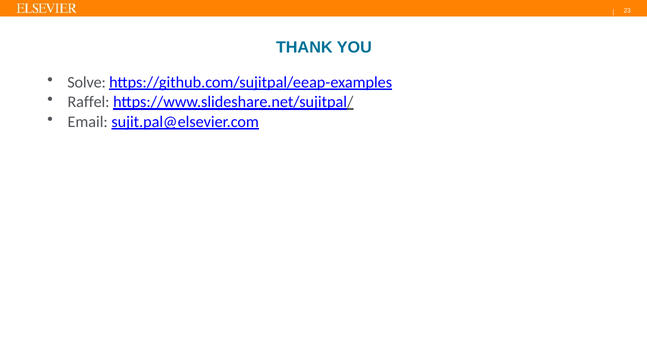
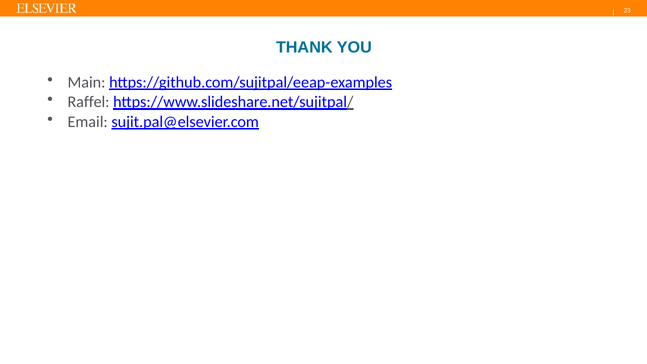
Solve: Solve -> Main (87, 82)
